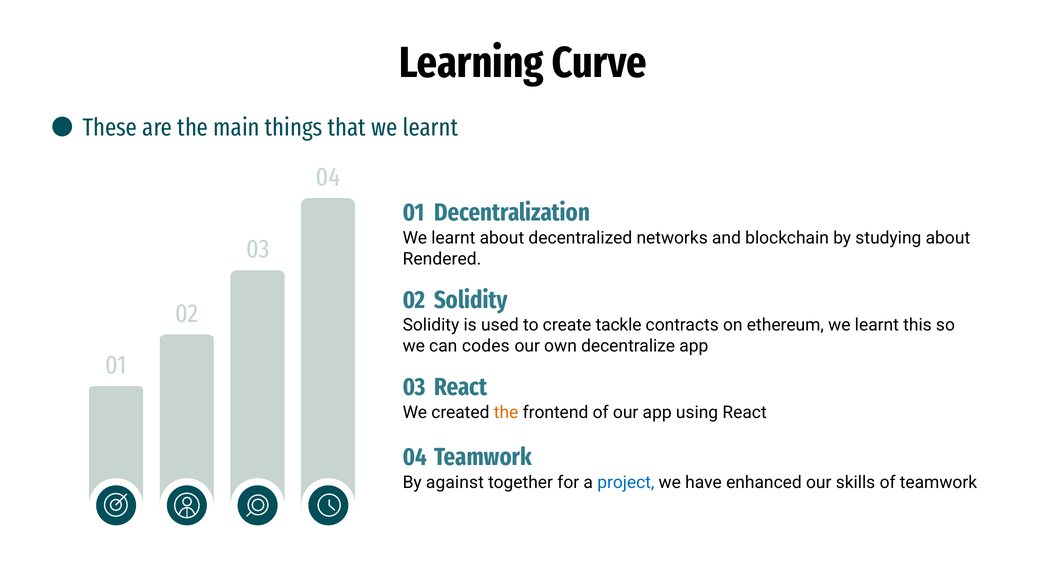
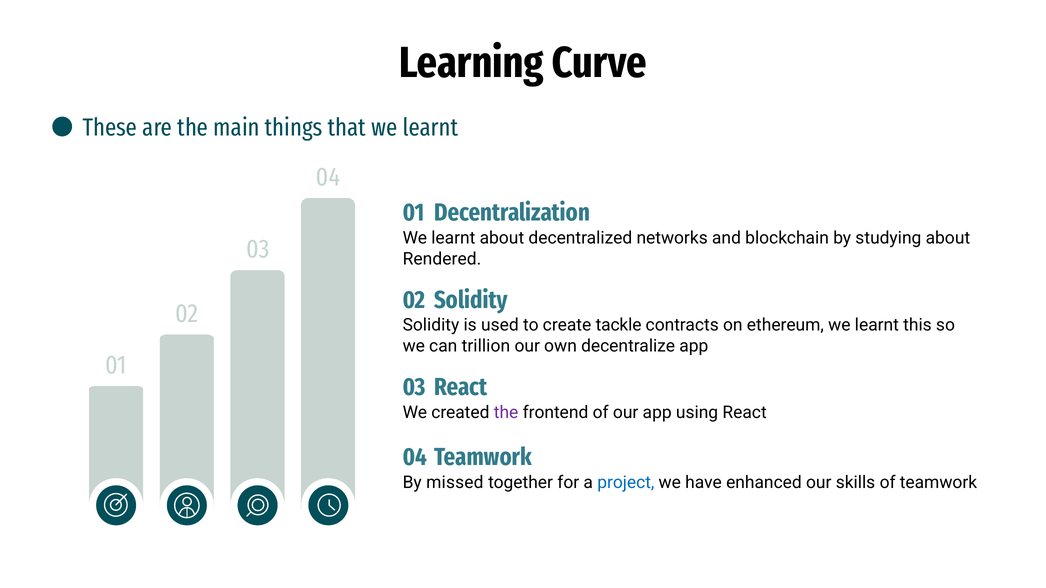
codes: codes -> trillion (486, 346)
the colour: orange -> purple (506, 413)
against: against -> missed (455, 483)
